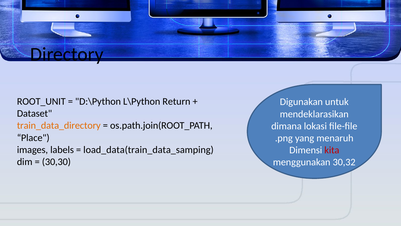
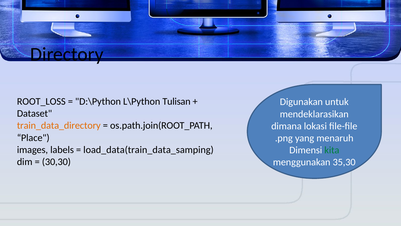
ROOT_UNIT: ROOT_UNIT -> ROOT_LOSS (41, 101)
Return: Return -> Tulisan (176, 101)
kita colour: red -> green (332, 150)
30,32: 30,32 -> 35,30 (344, 162)
